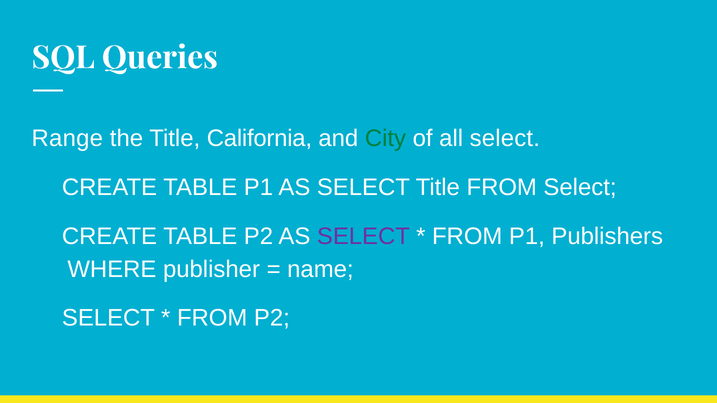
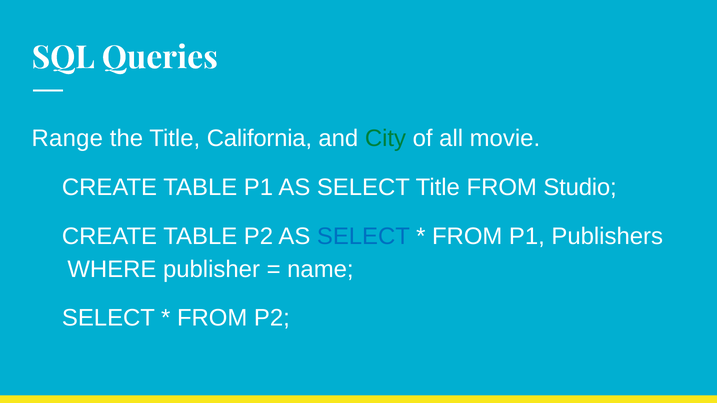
all select: select -> movie (505, 139)
FROM Select: Select -> Studio (580, 188)
SELECT colour: purple -> blue (363, 236)
